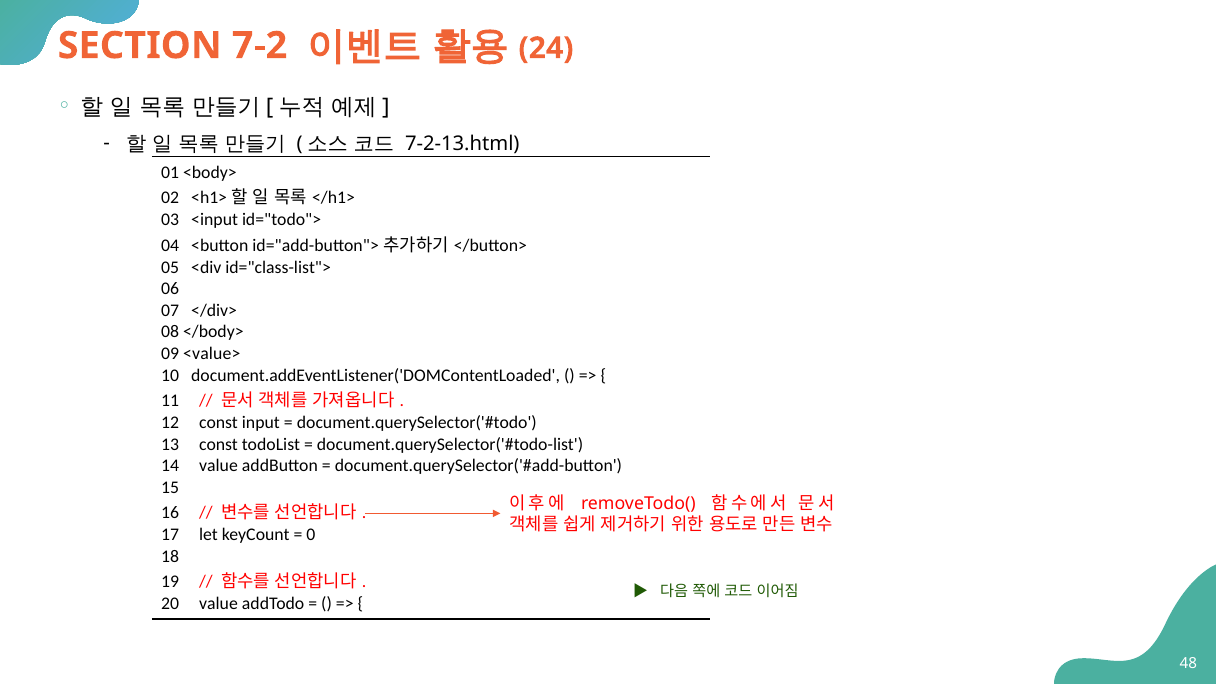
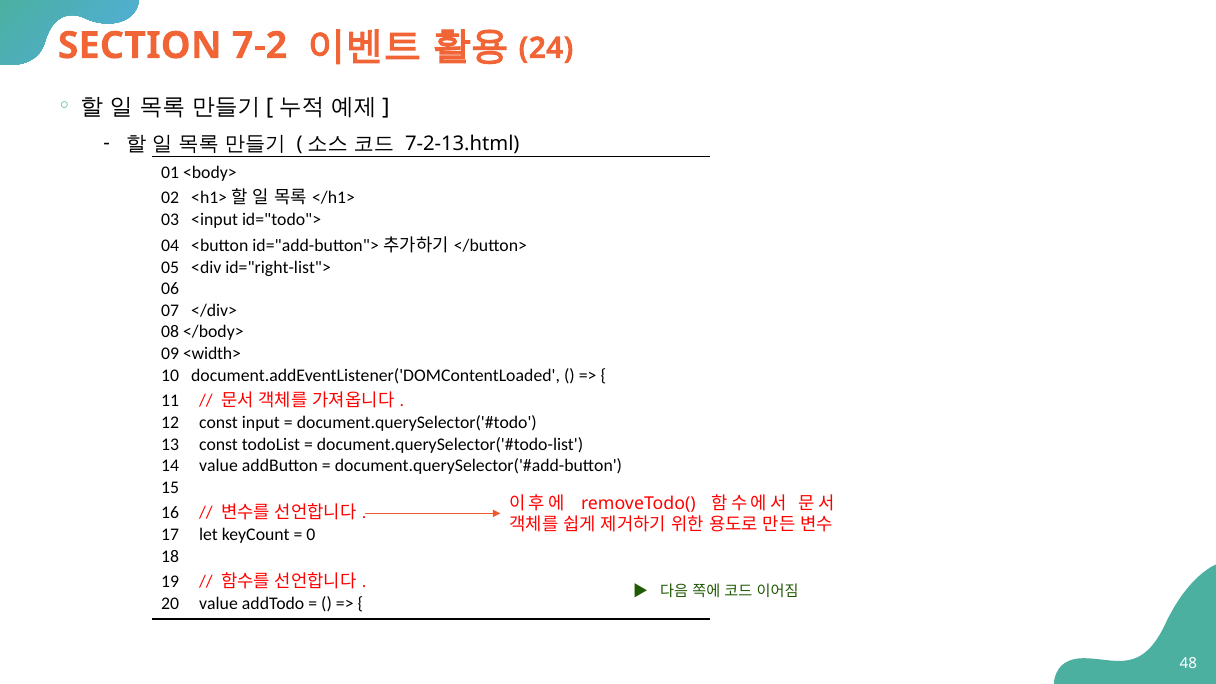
id="class-list">: id="class-list"> -> id="right-list"> (278, 267)
<value>: <value> -> <width> (212, 354)
